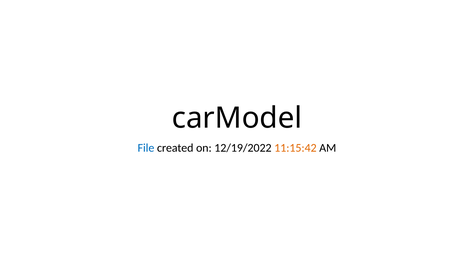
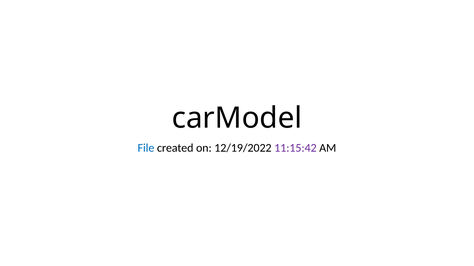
11:15:42 colour: orange -> purple (295, 148)
